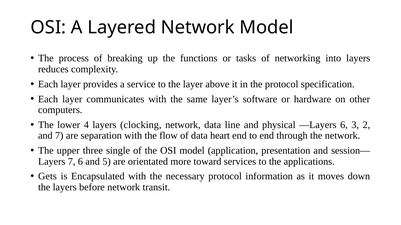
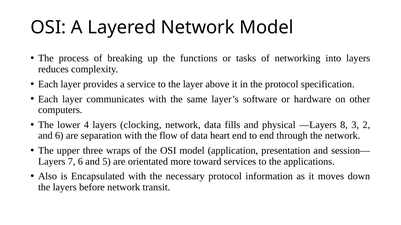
line: line -> fills (232, 125)
—Layers 6: 6 -> 8 (344, 125)
and 7: 7 -> 6 (59, 136)
single: single -> wraps (118, 151)
Gets: Gets -> Also (48, 177)
